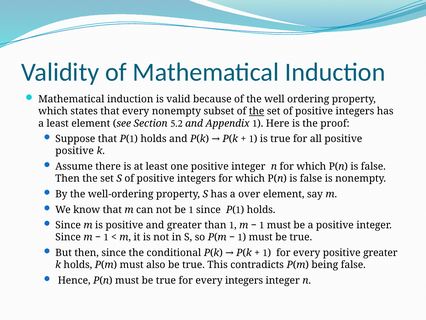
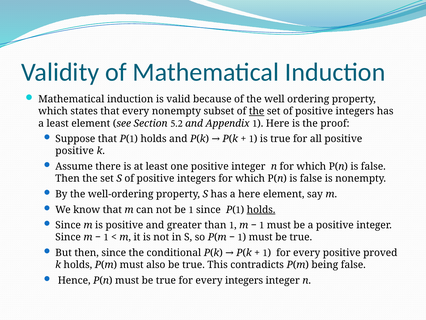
a over: over -> here (249, 194)
holds underline: none -> present (261, 209)
positive greater: greater -> proved (380, 252)
